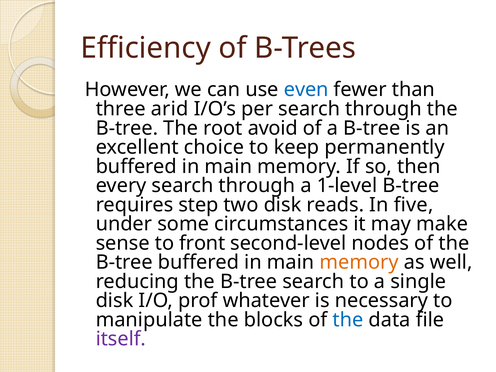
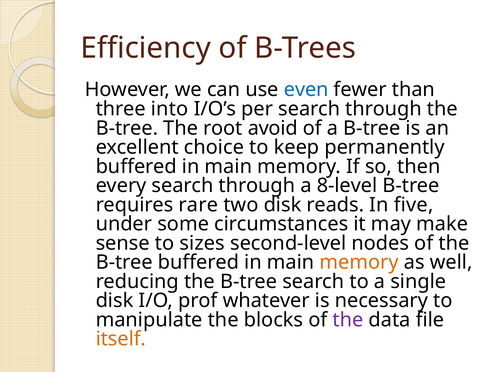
arid: arid -> into (170, 109)
1-level: 1-level -> 8-level (347, 186)
step: step -> rare (198, 205)
front: front -> sizes (202, 243)
the colour: blue -> purple (348, 320)
itself colour: purple -> orange (121, 339)
